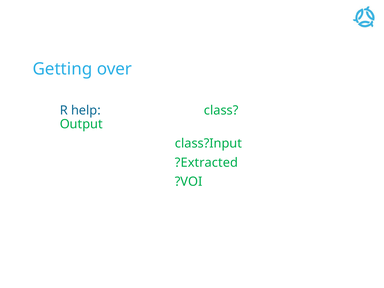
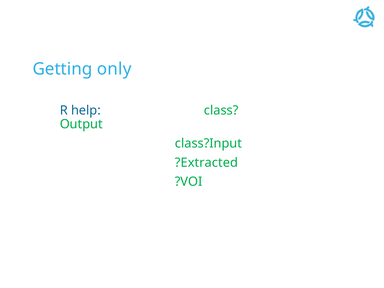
over: over -> only (114, 69)
